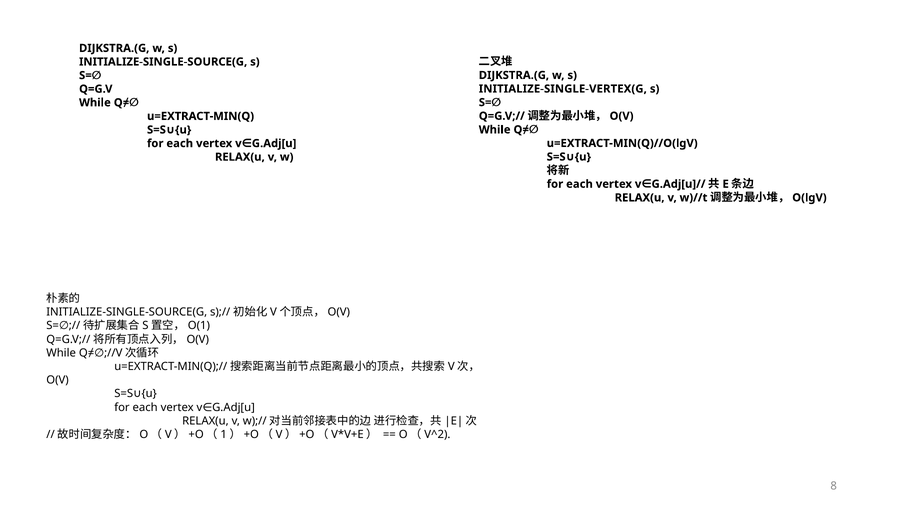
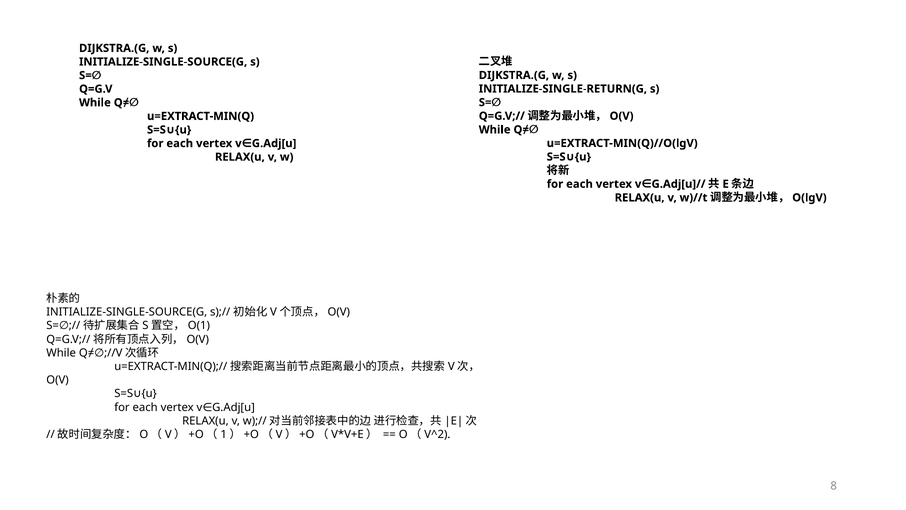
INITIALIZE-SINGLE-VERTEX(G: INITIALIZE-SINGLE-VERTEX(G -> INITIALIZE-SINGLE-RETURN(G (563, 89)
